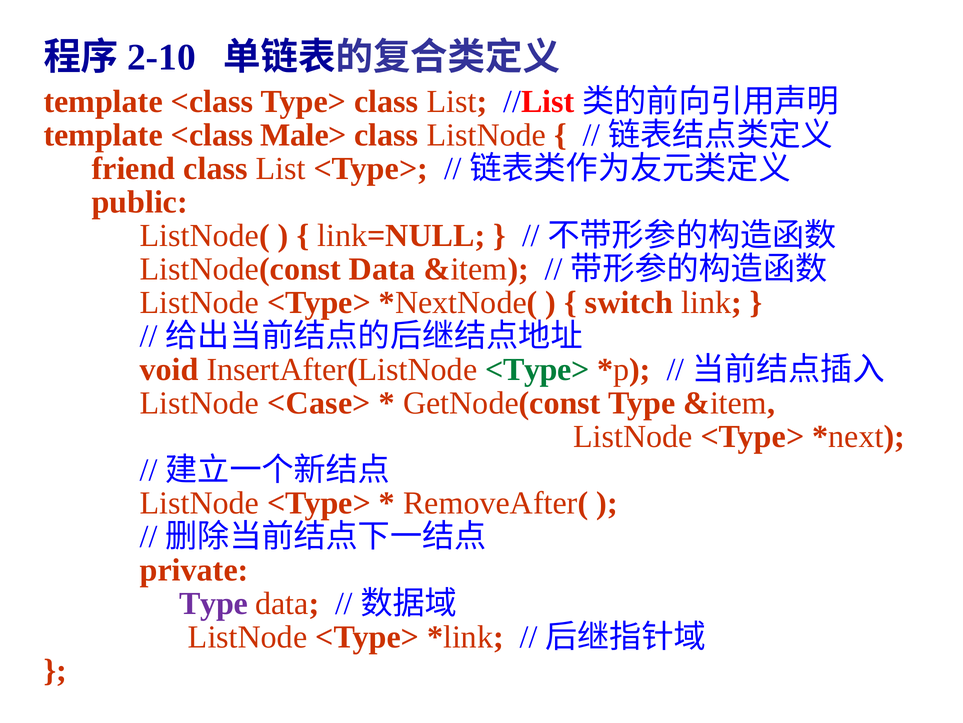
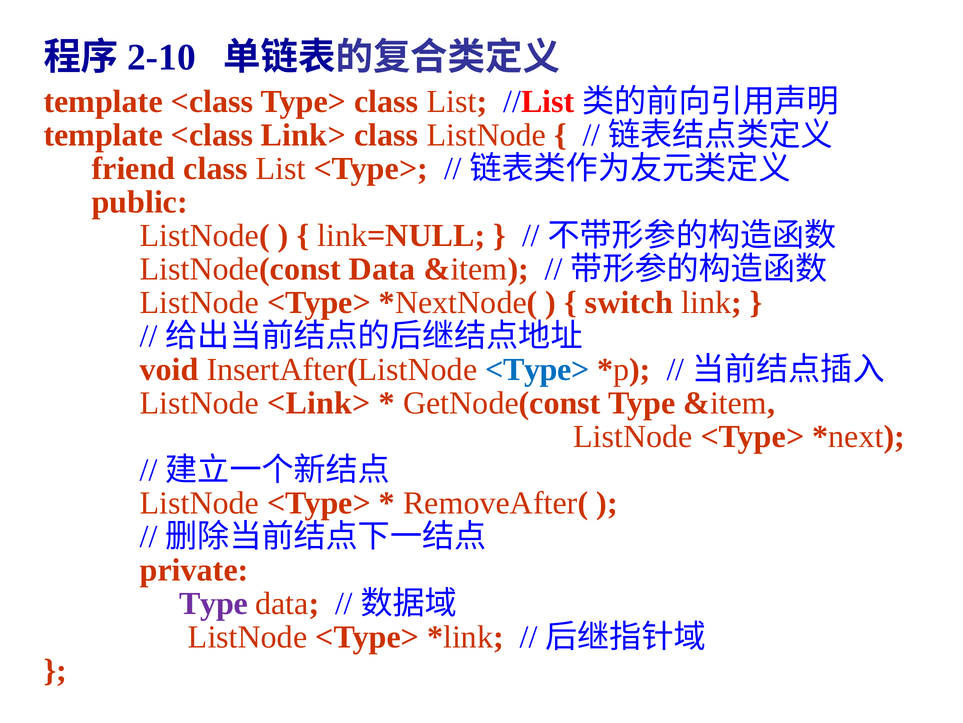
Male>: Male> -> Link> (303, 135)
<Type> colour: green -> blue (537, 369)
<Case>: <Case> -> <Link> (319, 403)
